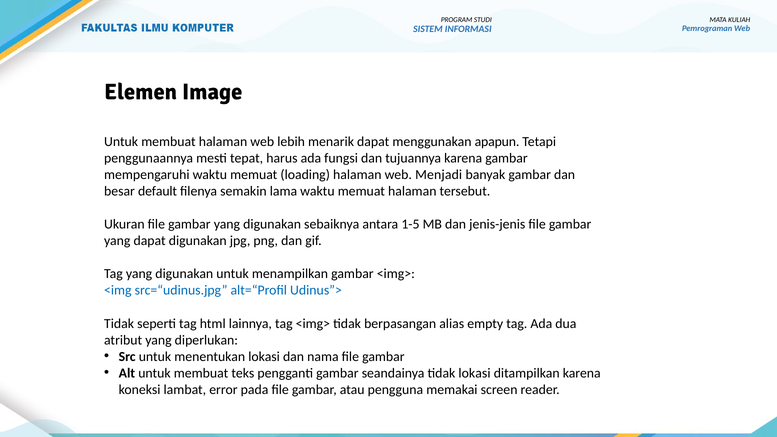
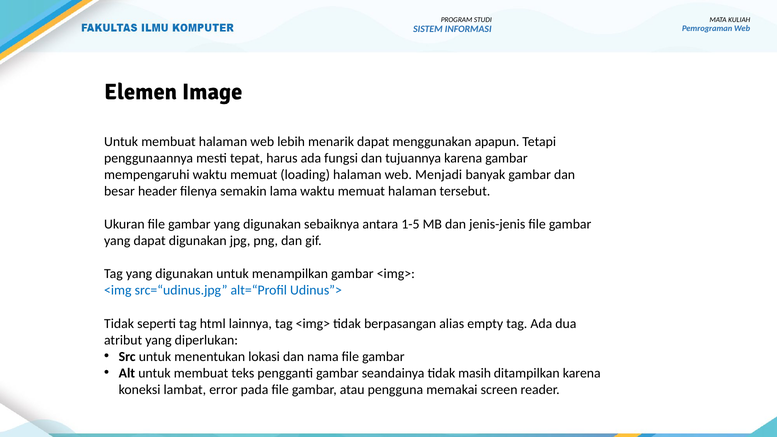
default: default -> header (158, 191)
tidak lokasi: lokasi -> masih (475, 373)
